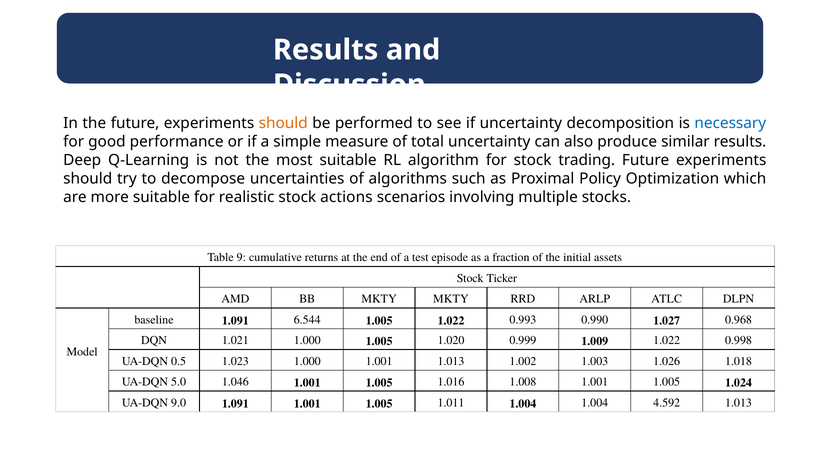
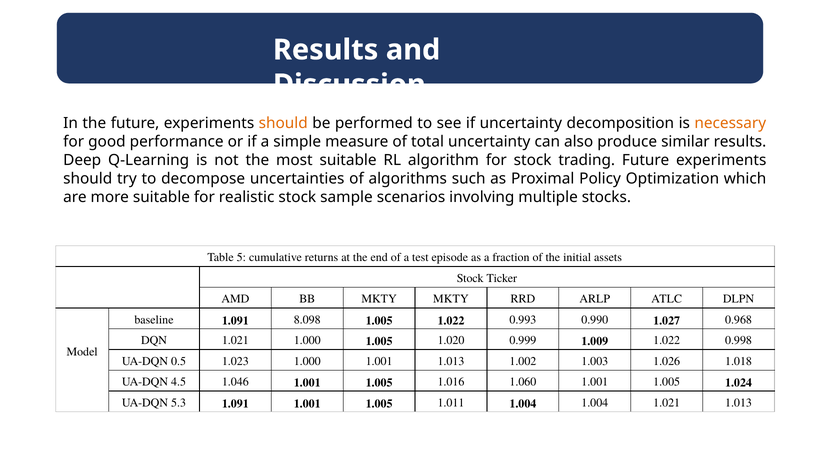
necessary colour: blue -> orange (730, 123)
actions: actions -> sample (346, 197)
9: 9 -> 5 (241, 258)
6.544: 6.544 -> 8.098 (307, 320)
5.0: 5.0 -> 4.5 (179, 382)
1.008: 1.008 -> 1.060 (523, 382)
9.0: 9.0 -> 5.3 (179, 403)
1.004 4.592: 4.592 -> 1.021 (667, 403)
